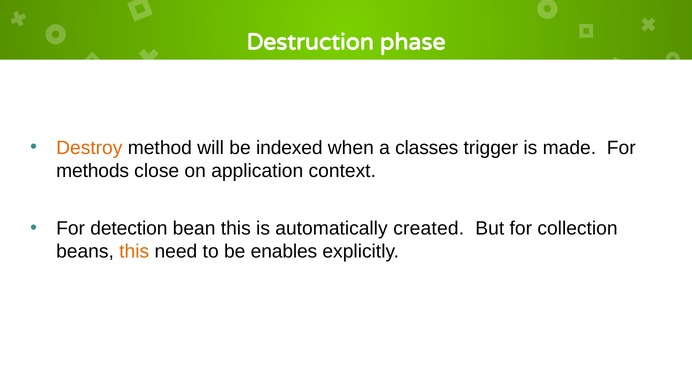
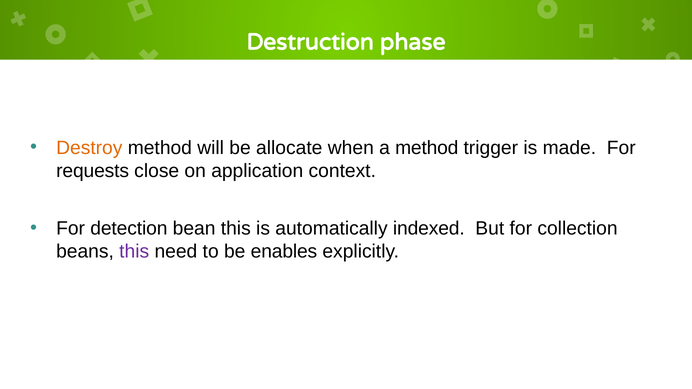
indexed: indexed -> allocate (289, 148)
a classes: classes -> method (427, 148)
methods: methods -> requests (93, 171)
created: created -> indexed (429, 229)
this colour: orange -> purple (134, 252)
